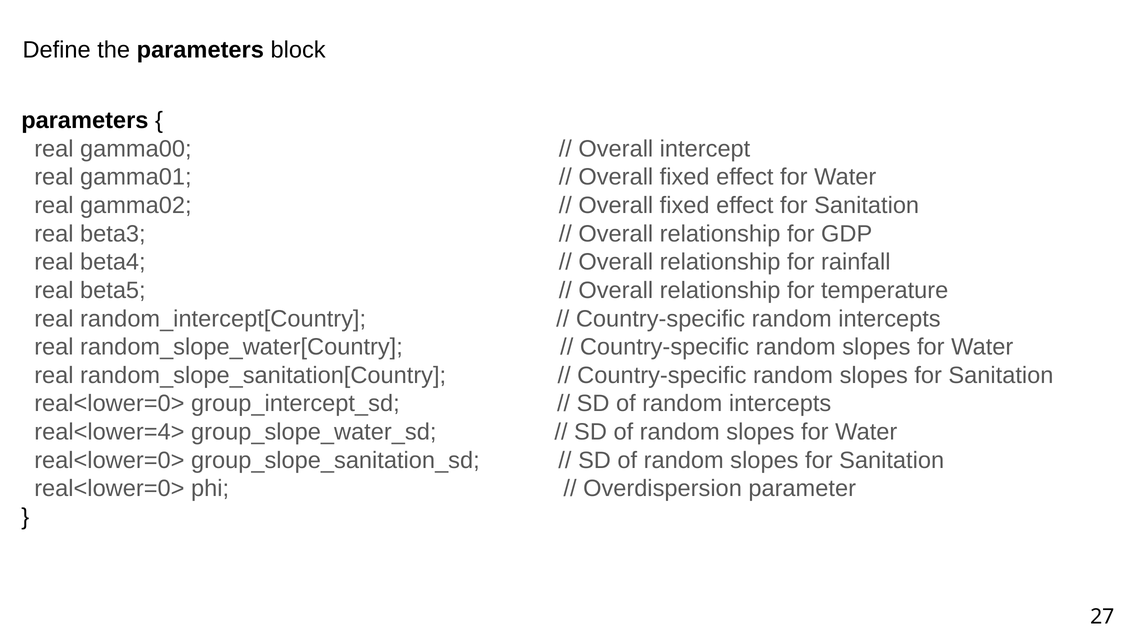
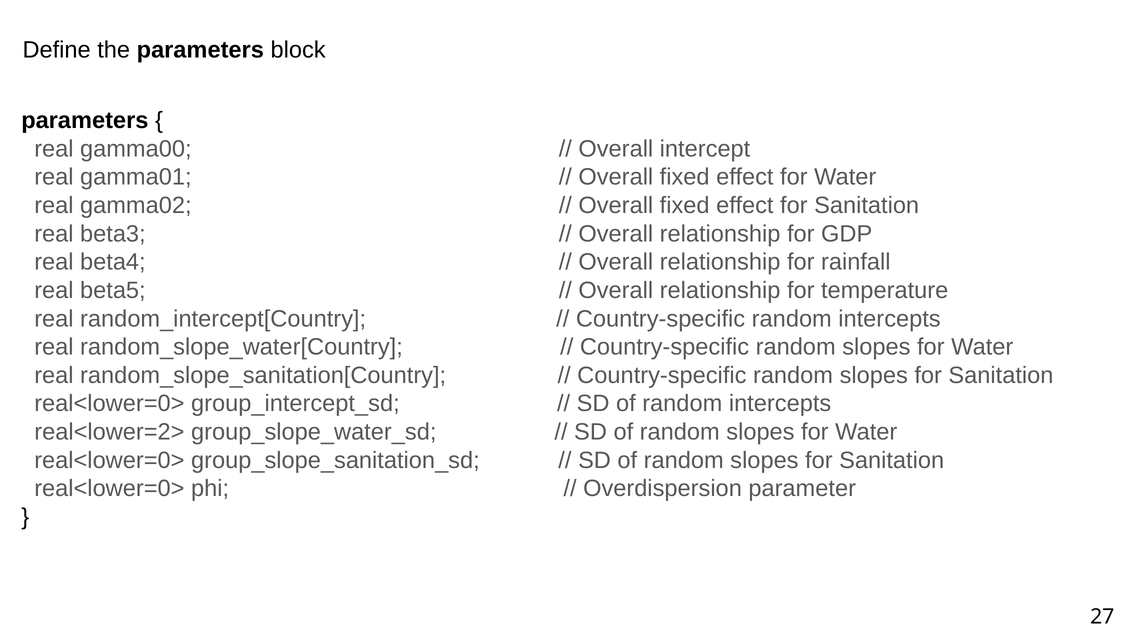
real<lower=4>: real<lower=4> -> real<lower=2> (109, 432)
